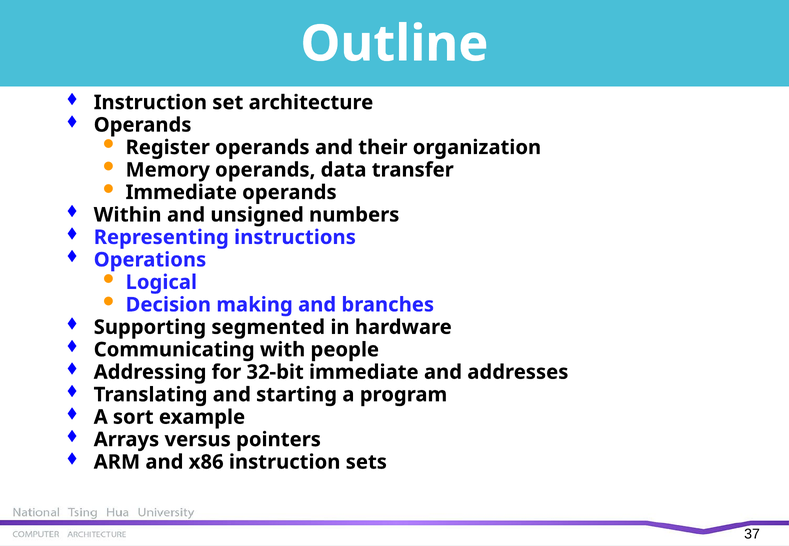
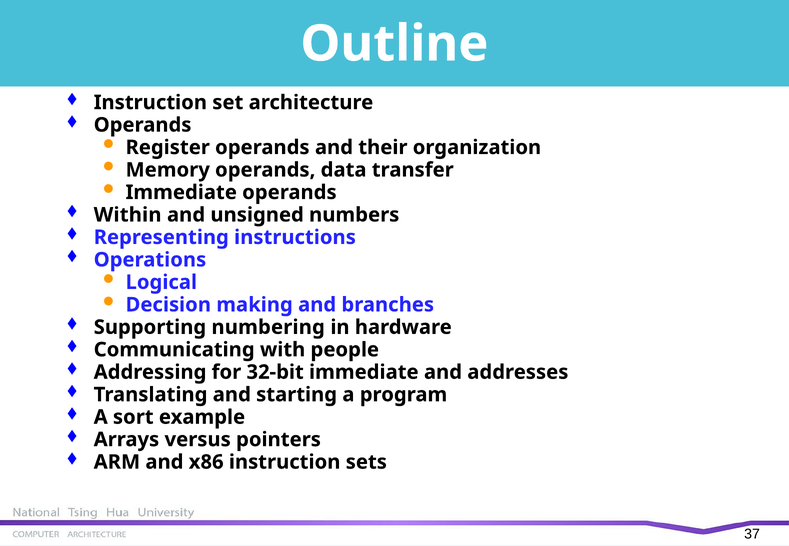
segmented: segmented -> numbering (268, 327)
